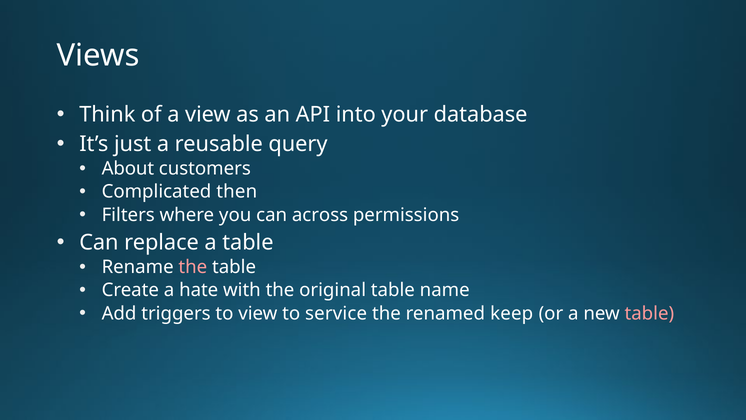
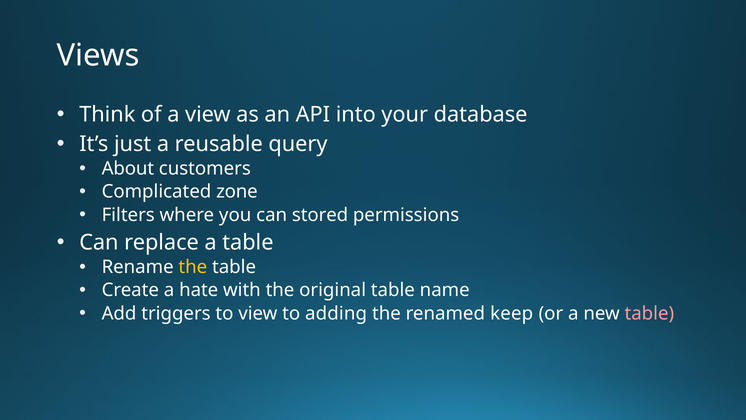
then: then -> zone (237, 192)
across: across -> stored (320, 215)
the colour: pink -> yellow (193, 267)
service: service -> adding (336, 313)
